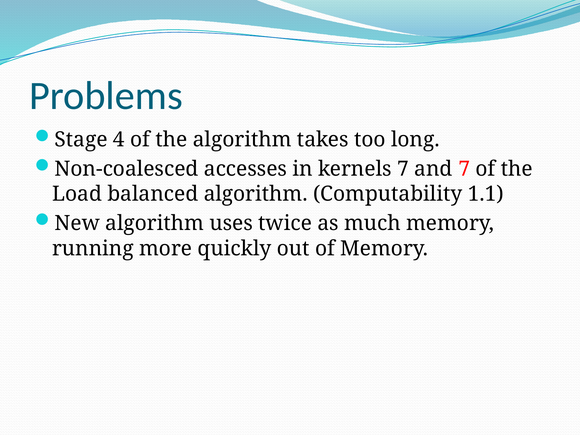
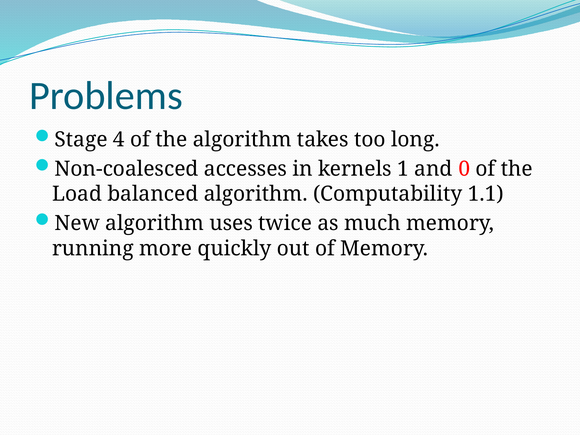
kernels 7: 7 -> 1 (403, 169)
and 7: 7 -> 0 (464, 169)
